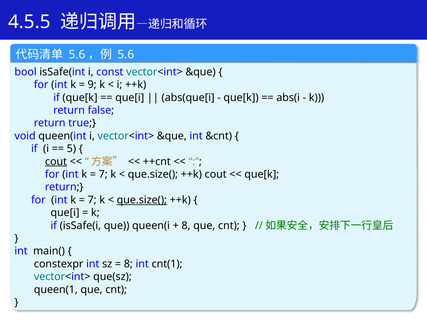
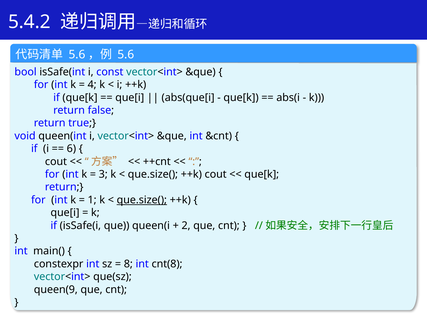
4.5.5: 4.5.5 -> 5.4.2 (29, 22)
9: 9 -> 4 (92, 85)
5: 5 -> 6 (71, 149)
cout underline: present -> none (56, 162)
7: 7 -> 3 (103, 174)
7: 7 -> 1 (92, 200)
8: 8 -> 2 (186, 226)
cnt(1: cnt(1 -> cnt(8 (167, 264)
queen(1: queen(1 -> queen(9 (56, 290)
